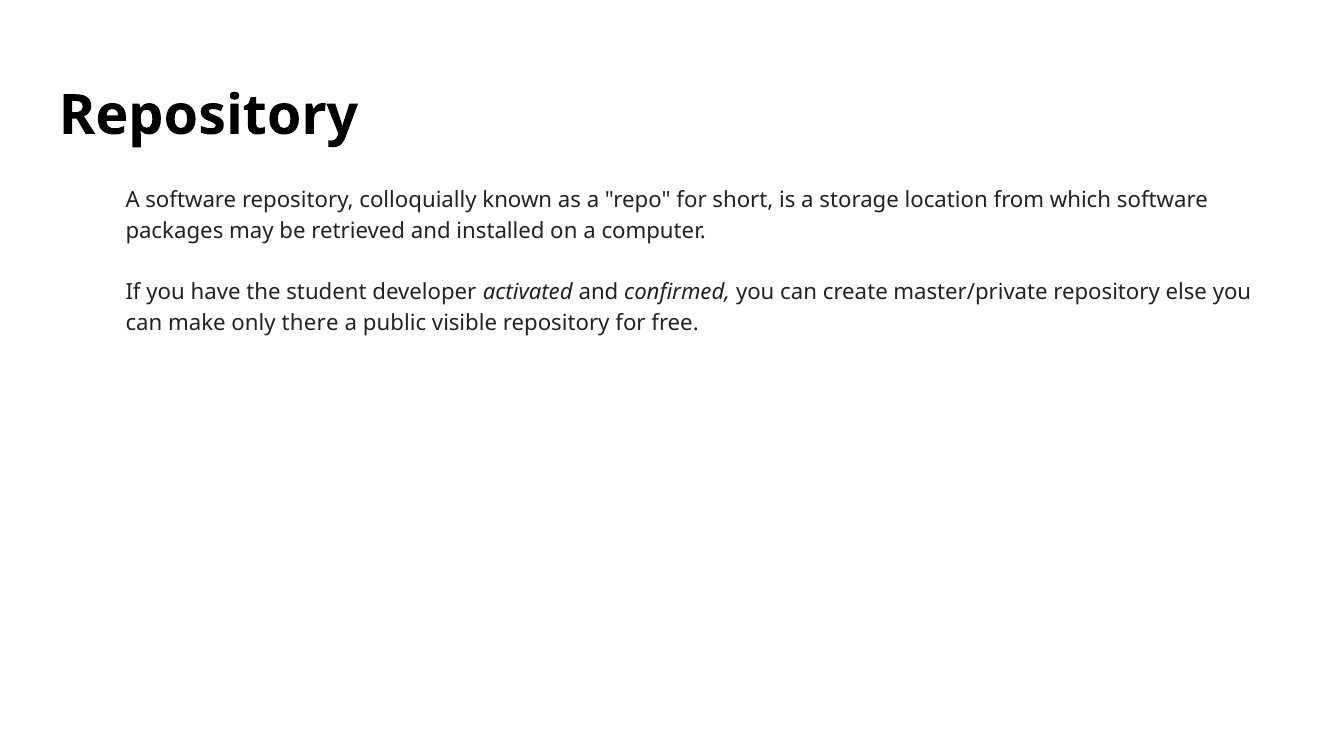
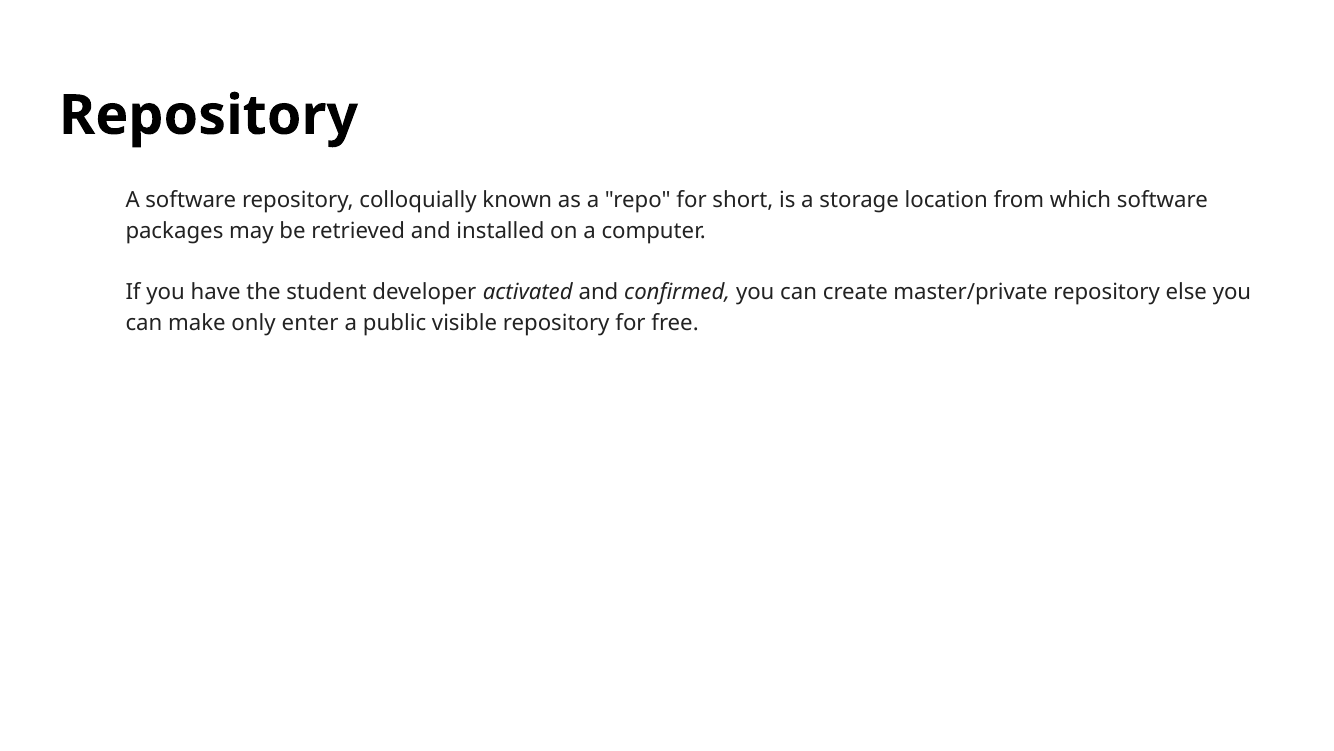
there: there -> enter (310, 323)
